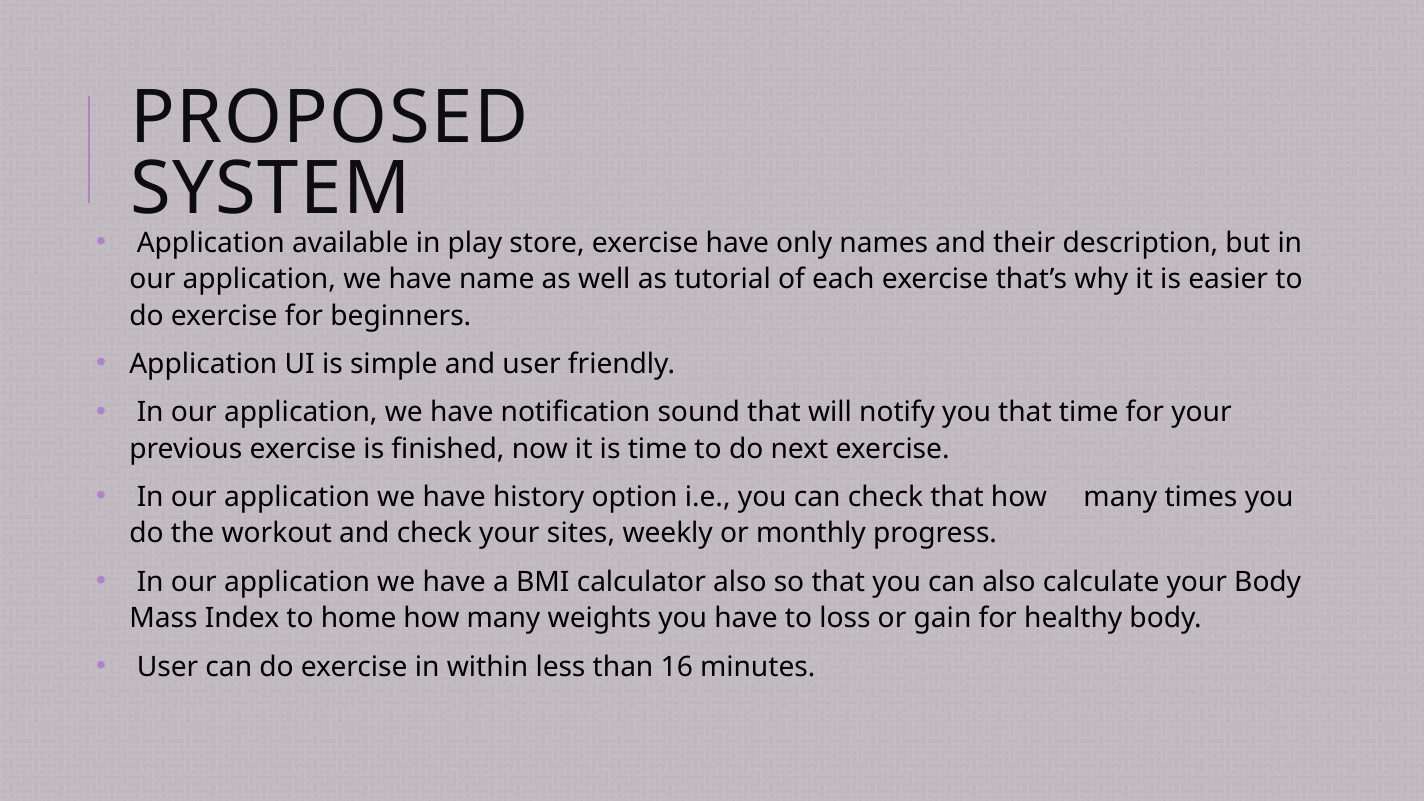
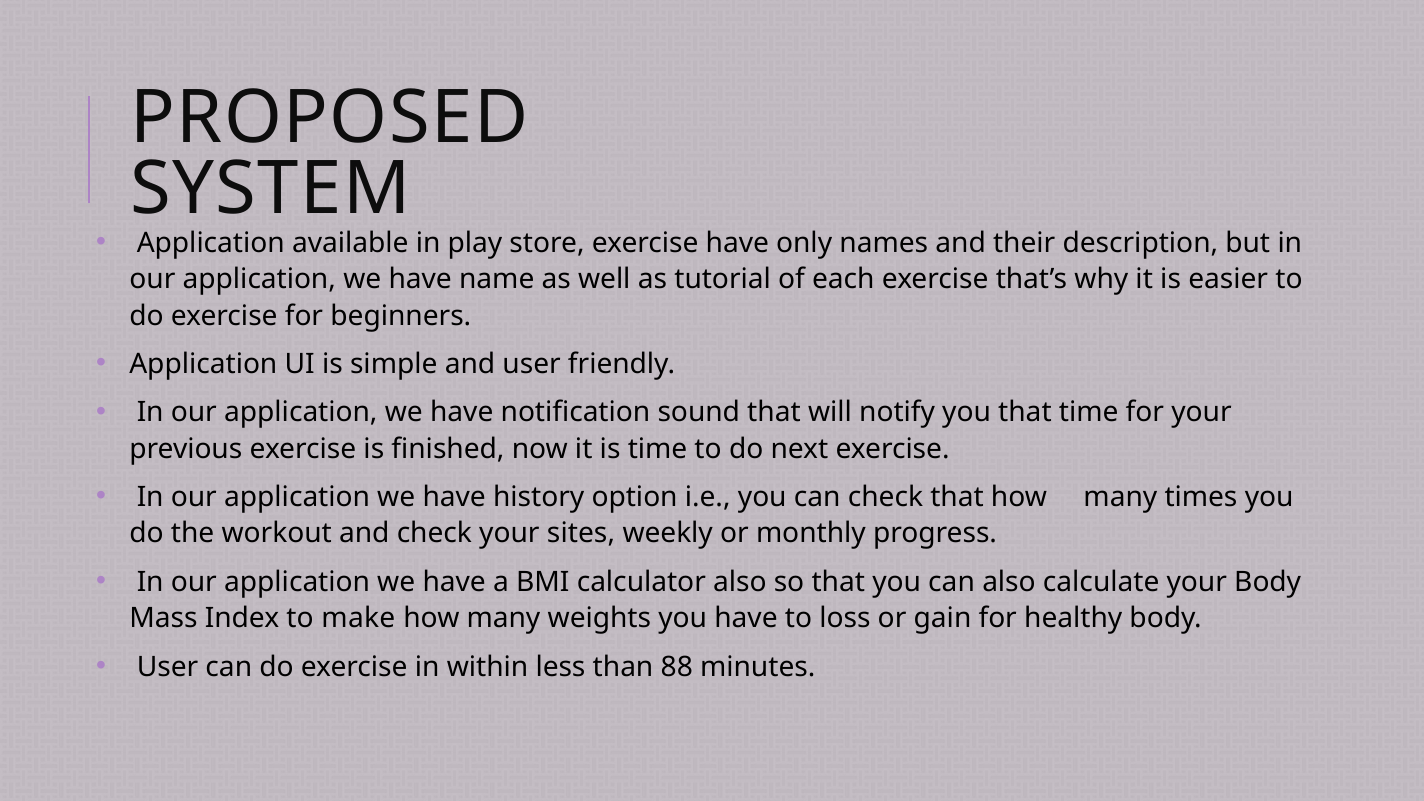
home: home -> make (358, 619)
16: 16 -> 88 (677, 667)
